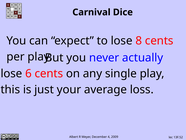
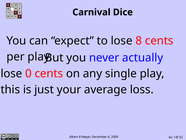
6: 6 -> 0 (28, 73)
